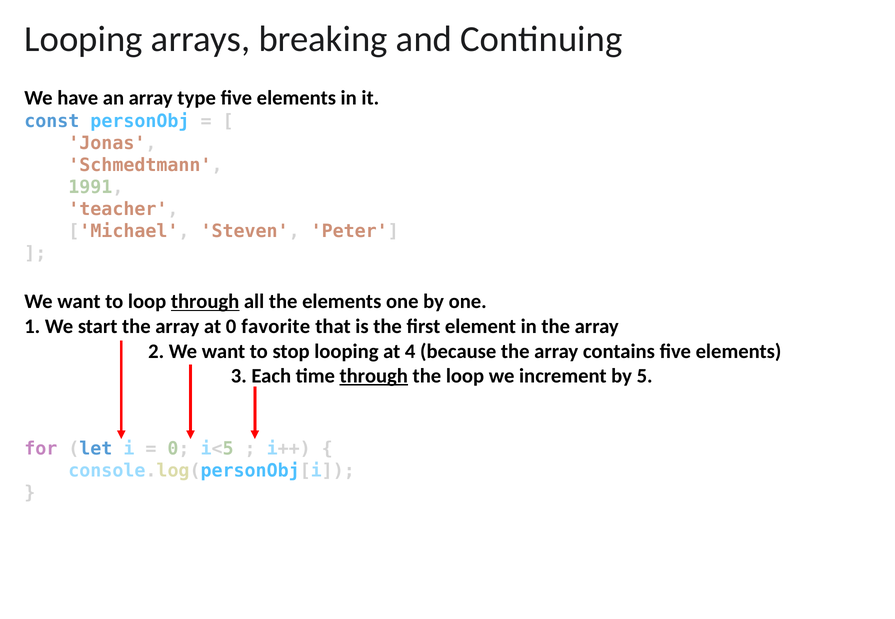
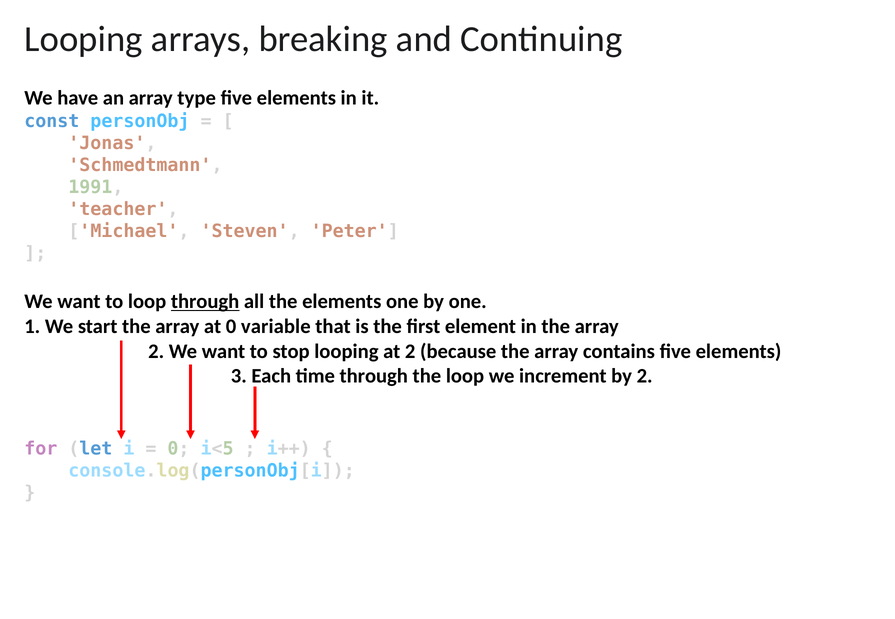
favorite: favorite -> variable (276, 327)
at 4: 4 -> 2 (410, 352)
through underline: present -> none (374, 376)
by 5: 5 -> 2 (645, 376)
